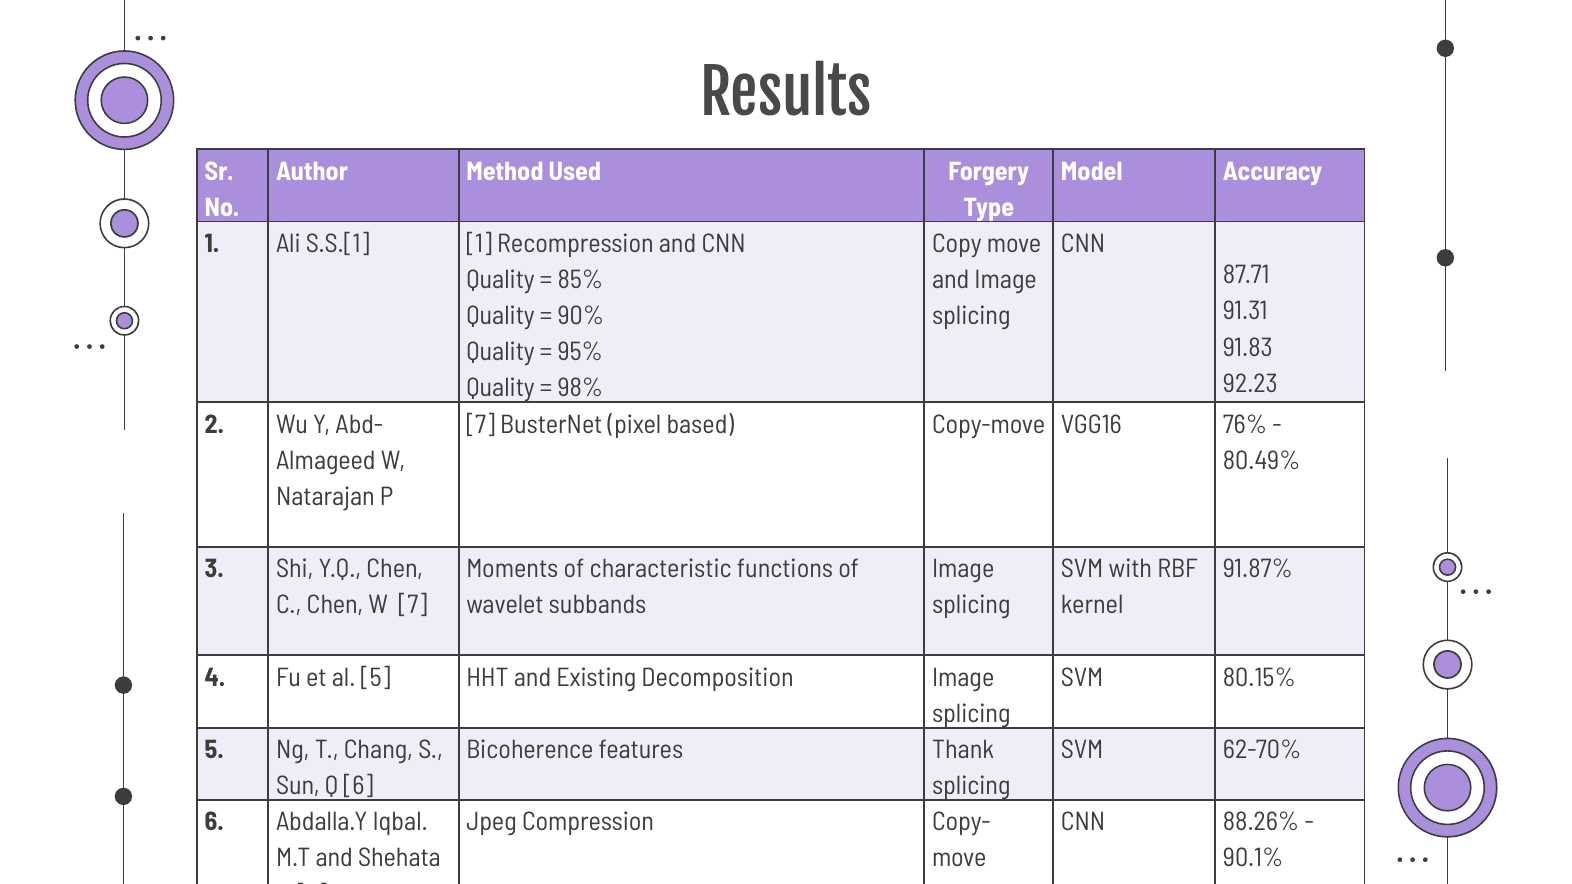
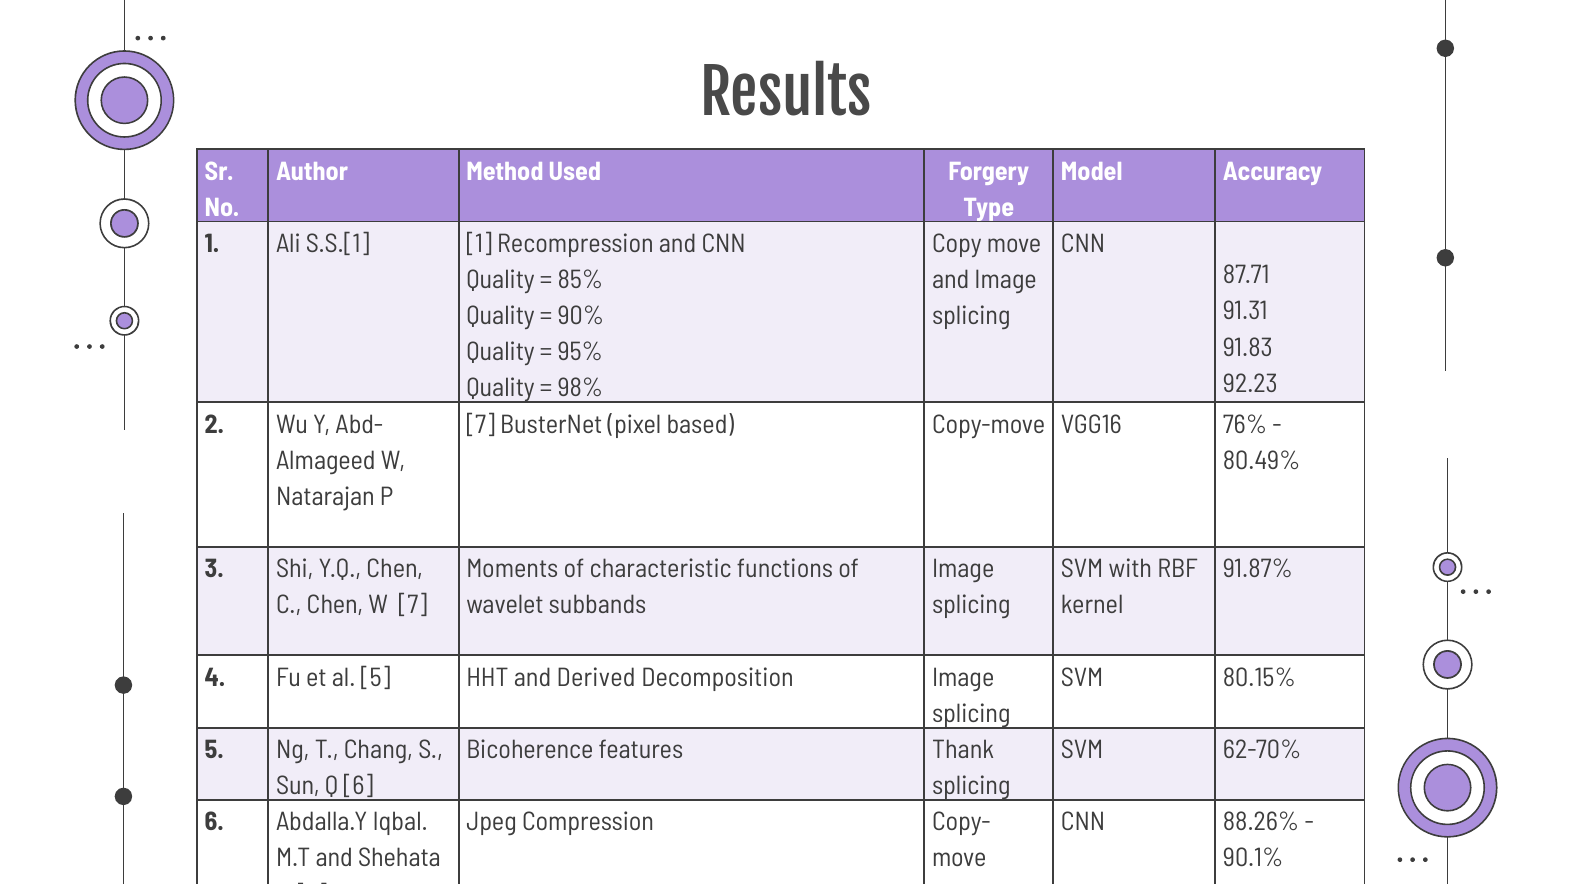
Existing: Existing -> Derived (596, 678)
